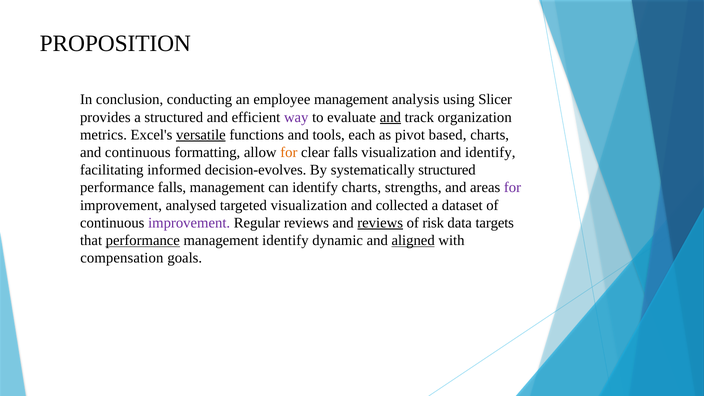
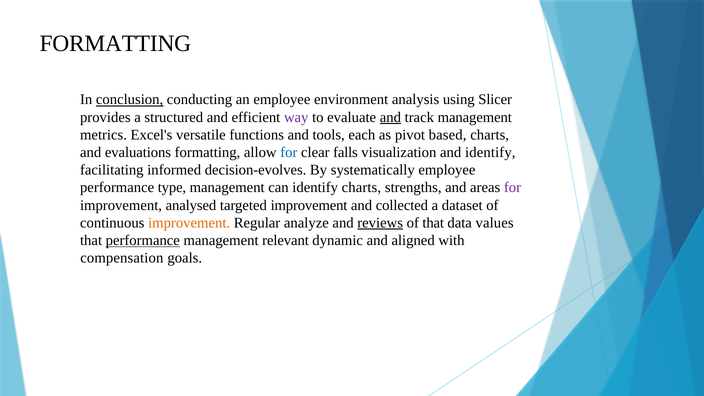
PROPOSITION: PROPOSITION -> FORMATTING (115, 44)
conclusion underline: none -> present (130, 100)
employee management: management -> environment (351, 100)
track organization: organization -> management (475, 117)
versatile underline: present -> none (201, 135)
and continuous: continuous -> evaluations (138, 152)
for colour: orange -> blue (289, 152)
systematically structured: structured -> employee (447, 170)
performance falls: falls -> type (172, 188)
targeted visualization: visualization -> improvement (309, 205)
improvement colour: purple -> orange (189, 223)
Regular reviews: reviews -> analyze (306, 223)
of risk: risk -> that (433, 223)
targets: targets -> values (495, 223)
management identify: identify -> relevant (286, 240)
aligned underline: present -> none (413, 240)
